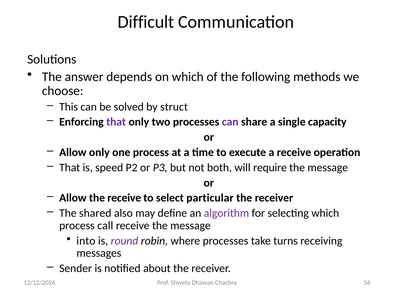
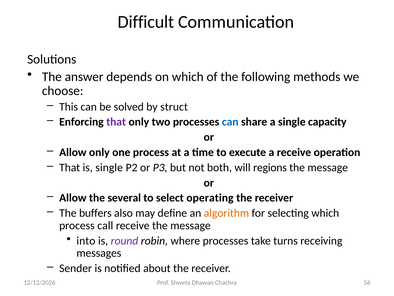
can colour: purple -> blue (230, 122)
is speed: speed -> single (109, 167)
require: require -> regions (270, 167)
the receive: receive -> several (124, 198)
particular: particular -> operating (210, 198)
shared: shared -> buffers (95, 213)
algorithm colour: purple -> orange (226, 213)
